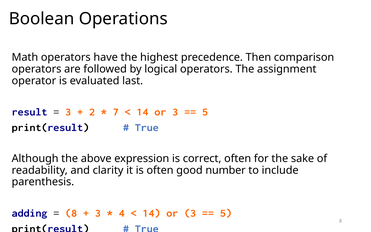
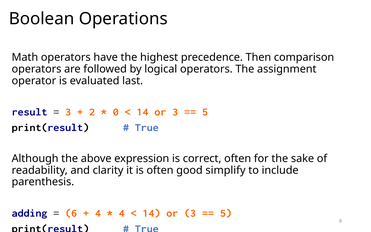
7: 7 -> 0 (116, 112)
number: number -> simplify (225, 170)
8: 8 -> 6 (71, 213)
3: 3 -> 4 (98, 213)
